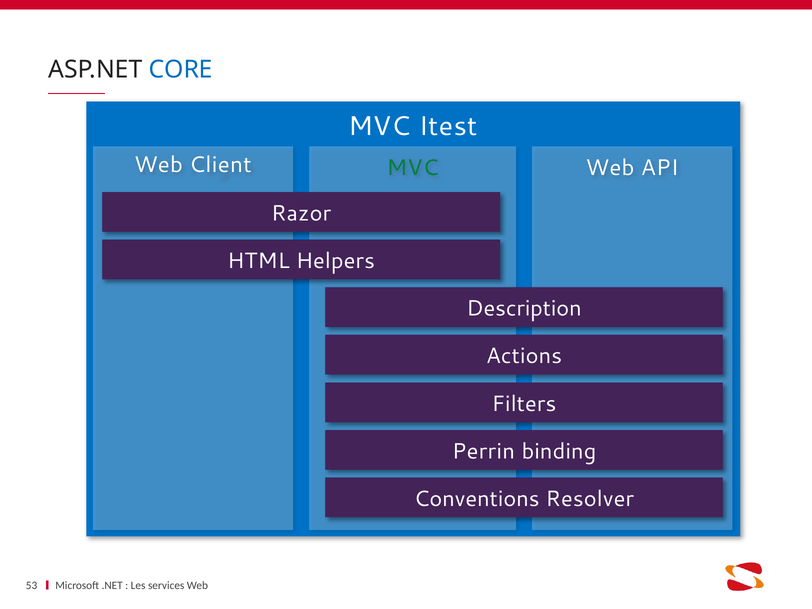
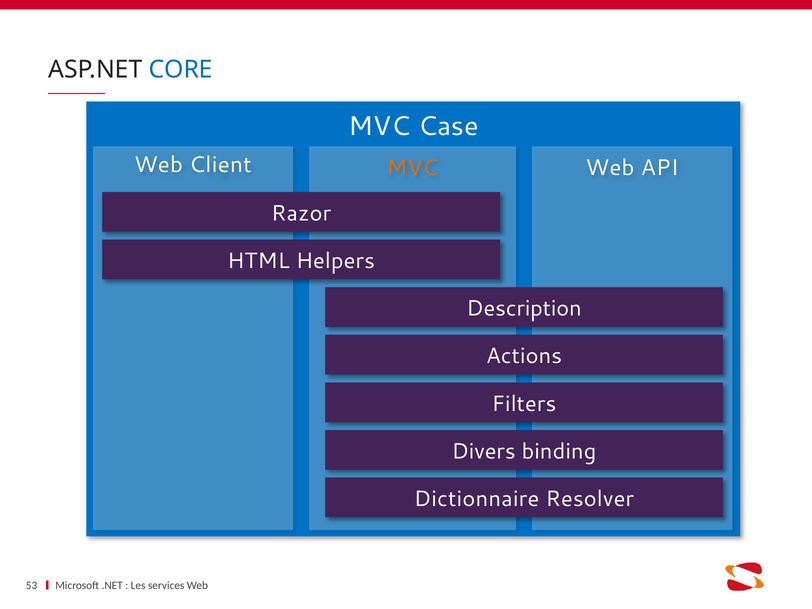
Itest: Itest -> Case (448, 126)
MVC colour: green -> orange (413, 168)
Perrin: Perrin -> Divers (484, 451)
Conventions: Conventions -> Dictionnaire (477, 499)
